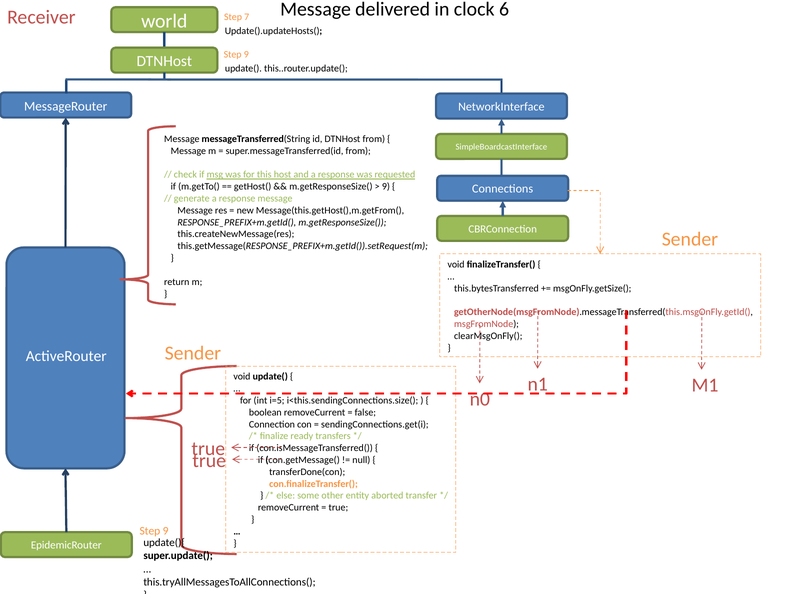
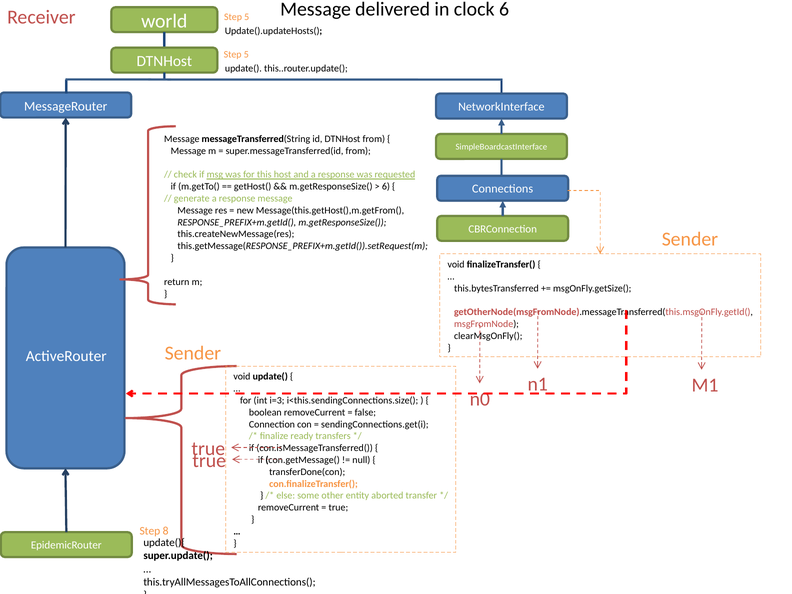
7: 7 -> 5 (247, 17)
9: 9 -> 5 (246, 54)
9: 9 -> 6 (386, 187)
i=5: i=5 -> i=3 (277, 400)
9: 9 -> 8 (166, 531)
